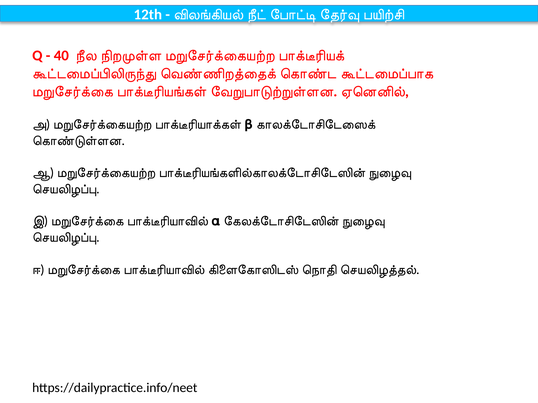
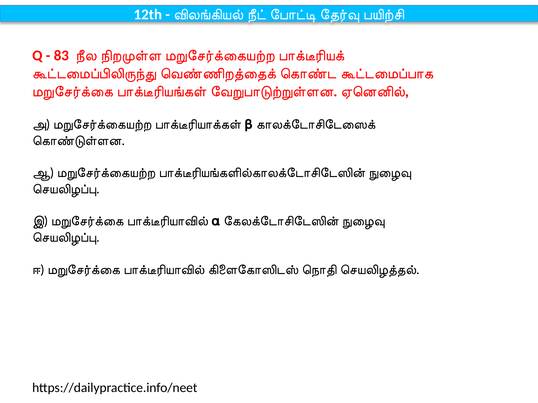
40: 40 -> 83 (61, 56)
